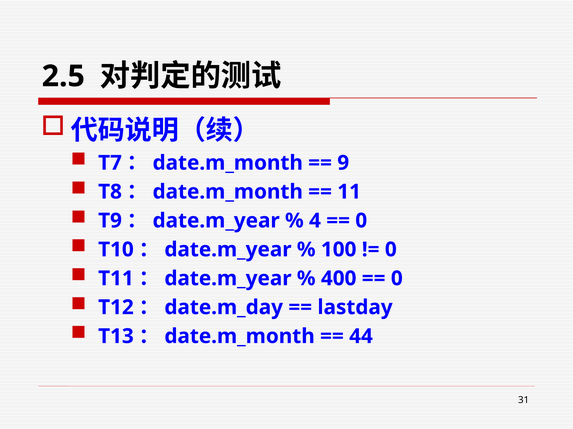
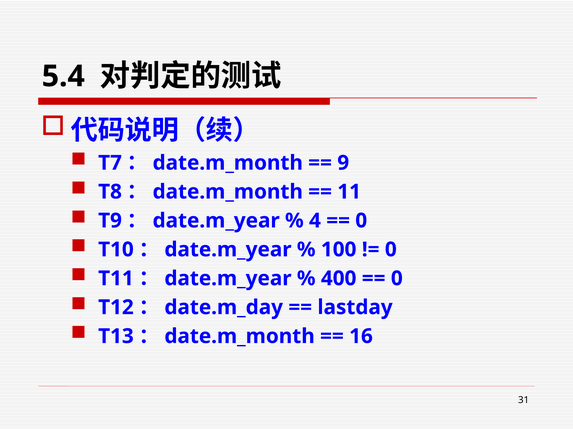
2.5: 2.5 -> 5.4 (63, 76)
44: 44 -> 16 (361, 337)
